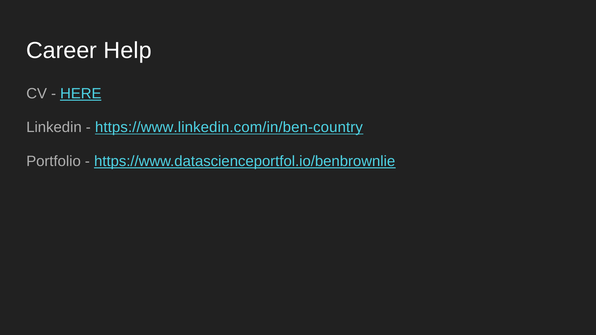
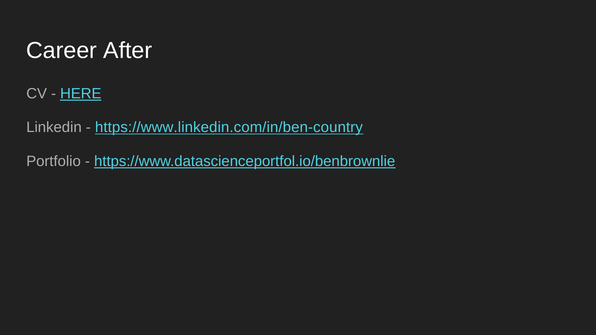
Help: Help -> After (128, 50)
